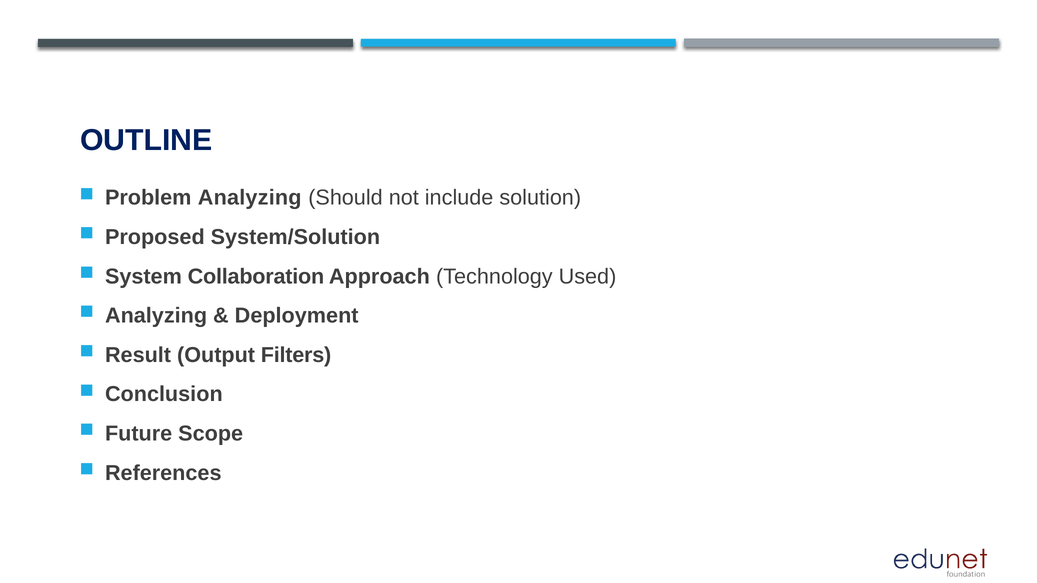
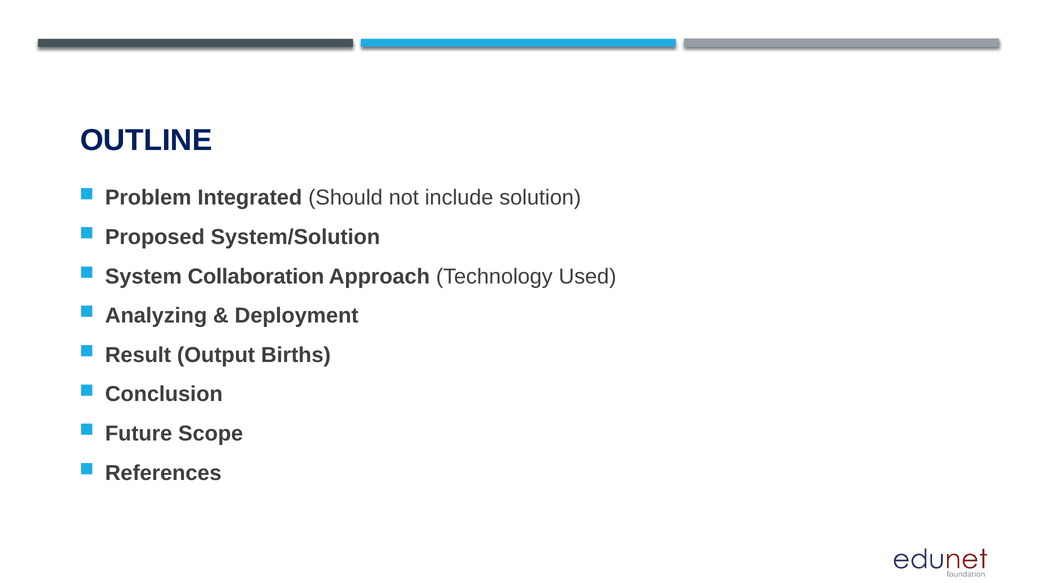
Problem Analyzing: Analyzing -> Integrated (250, 198)
Filters: Filters -> Births (296, 355)
